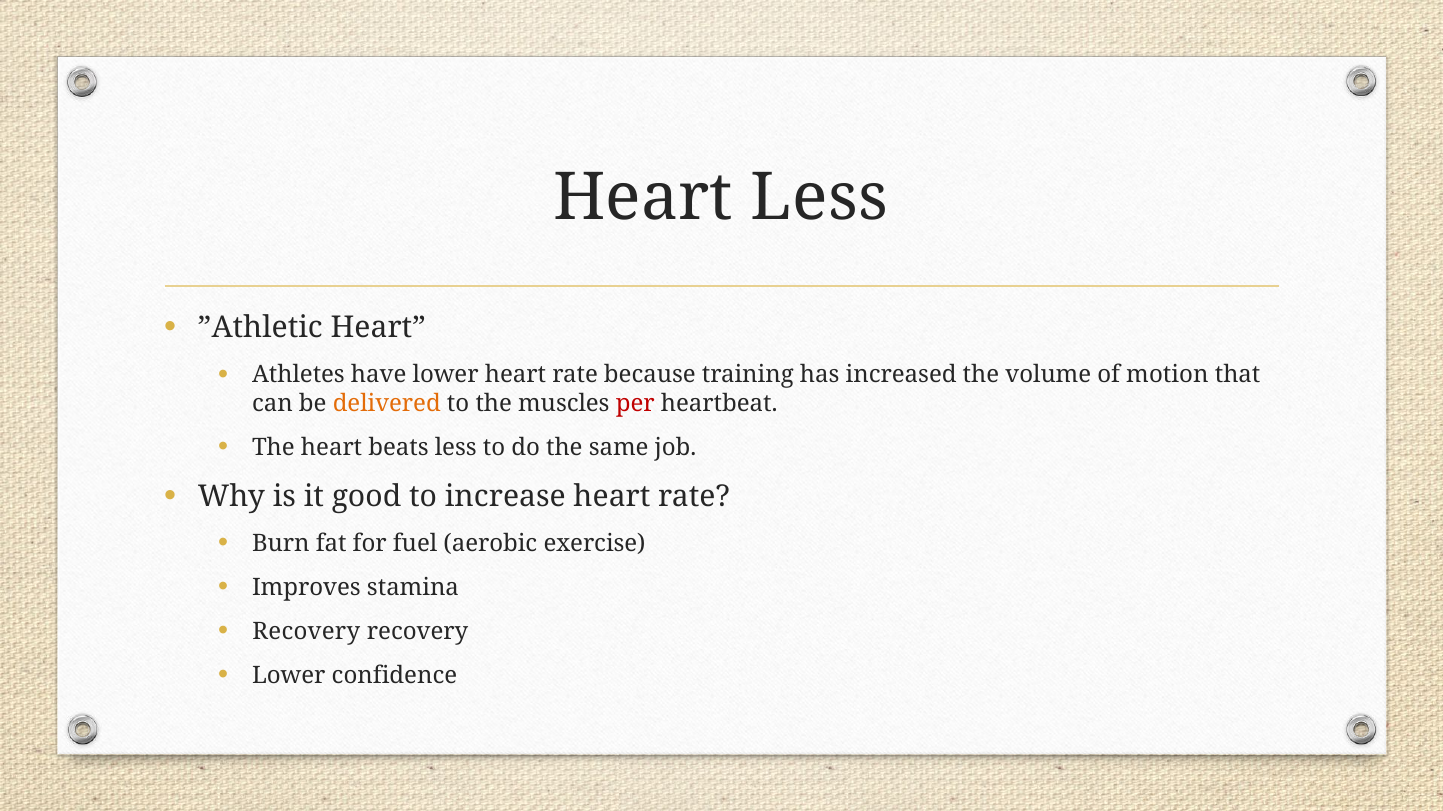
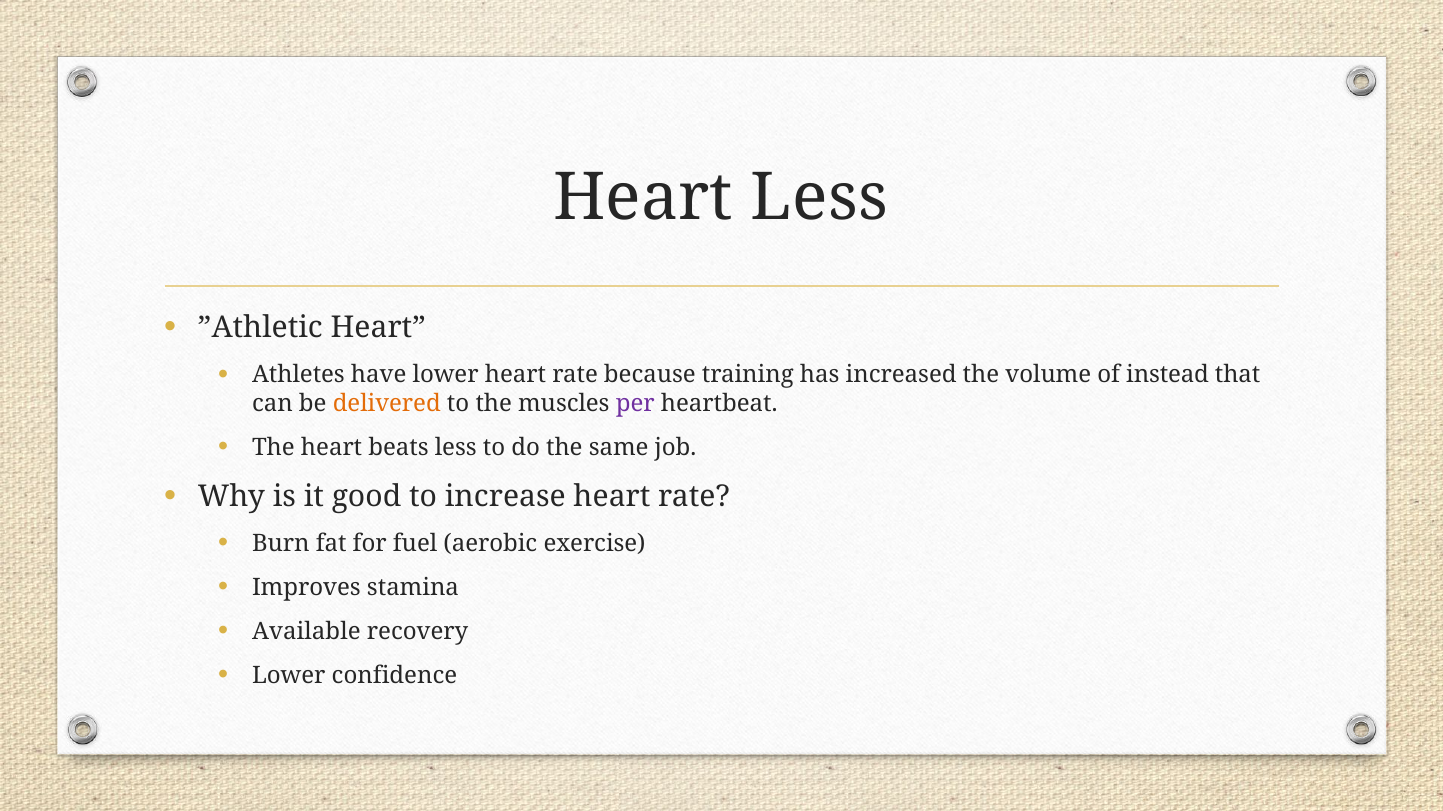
motion: motion -> instead (1168, 375)
per colour: red -> purple (635, 404)
Recovery: Recovery -> Available (306, 632)
